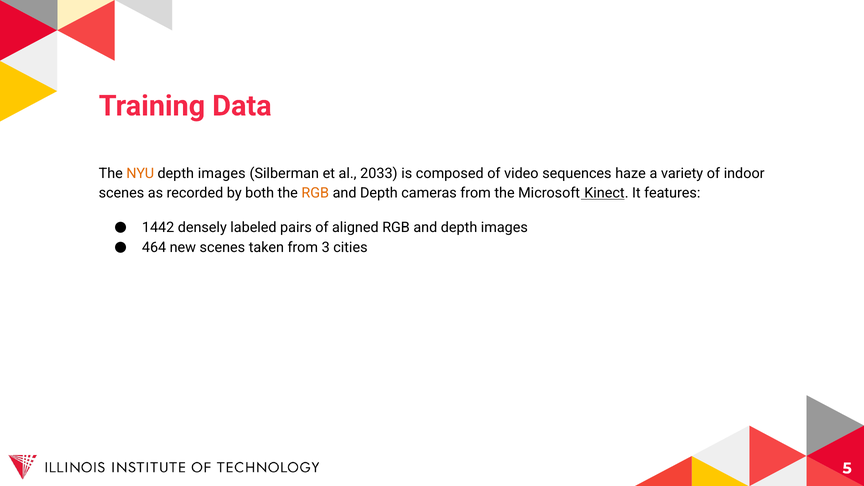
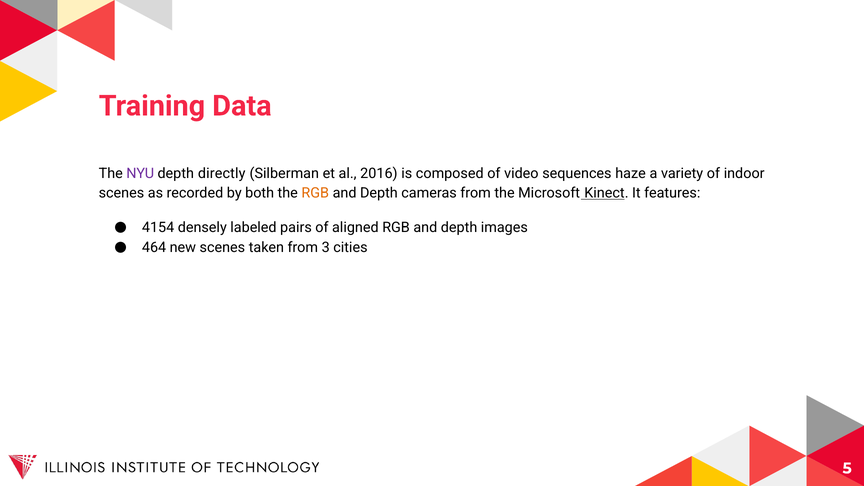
NYU colour: orange -> purple (140, 173)
images: images -> directly (222, 173)
2033: 2033 -> 2016 (379, 173)
1442: 1442 -> 4154 (158, 227)
